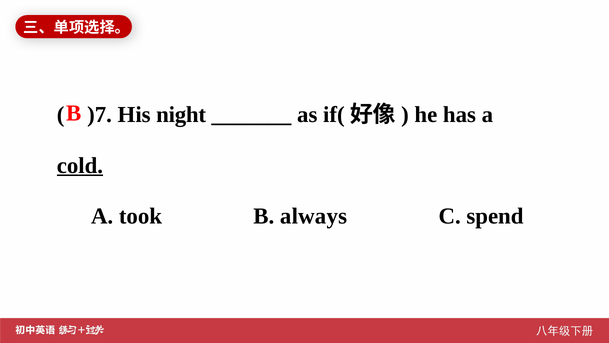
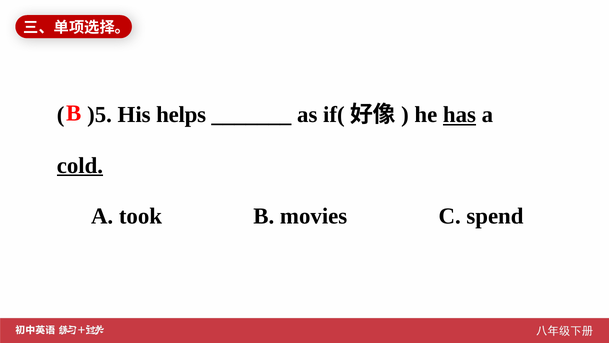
)7: )7 -> )5 (100, 115)
night: night -> helps (181, 115)
has underline: none -> present (459, 115)
always: always -> movies (314, 216)
